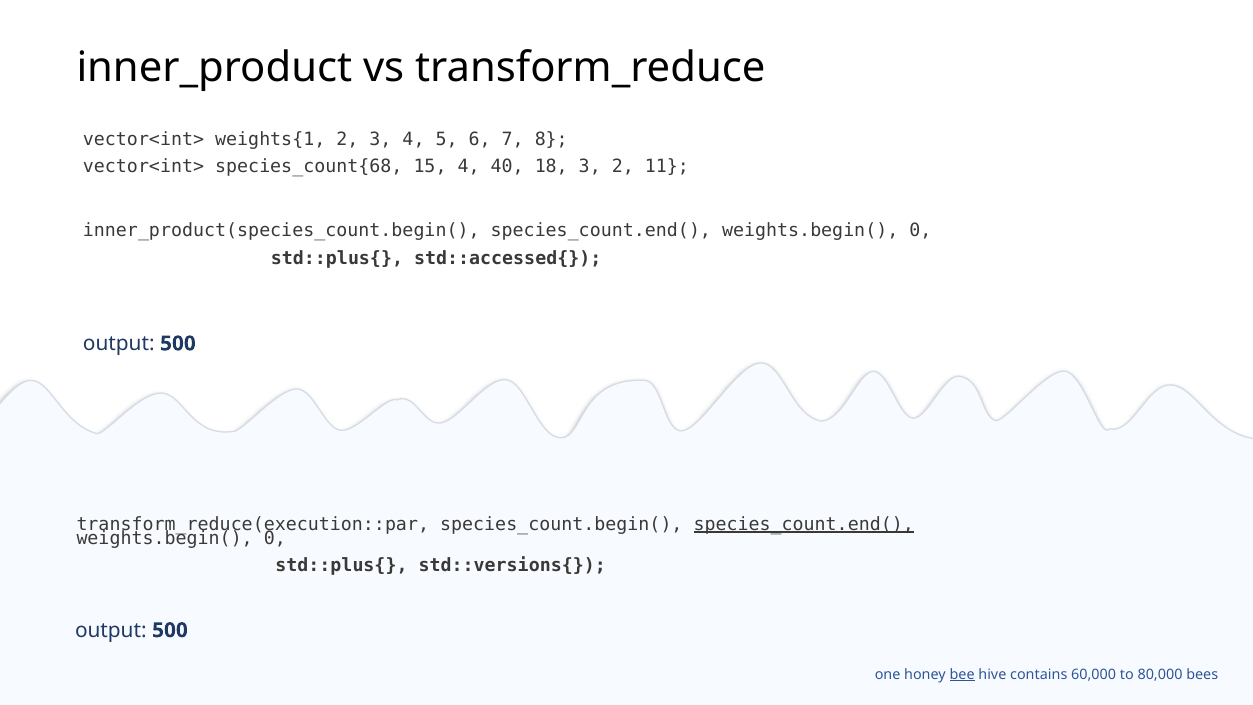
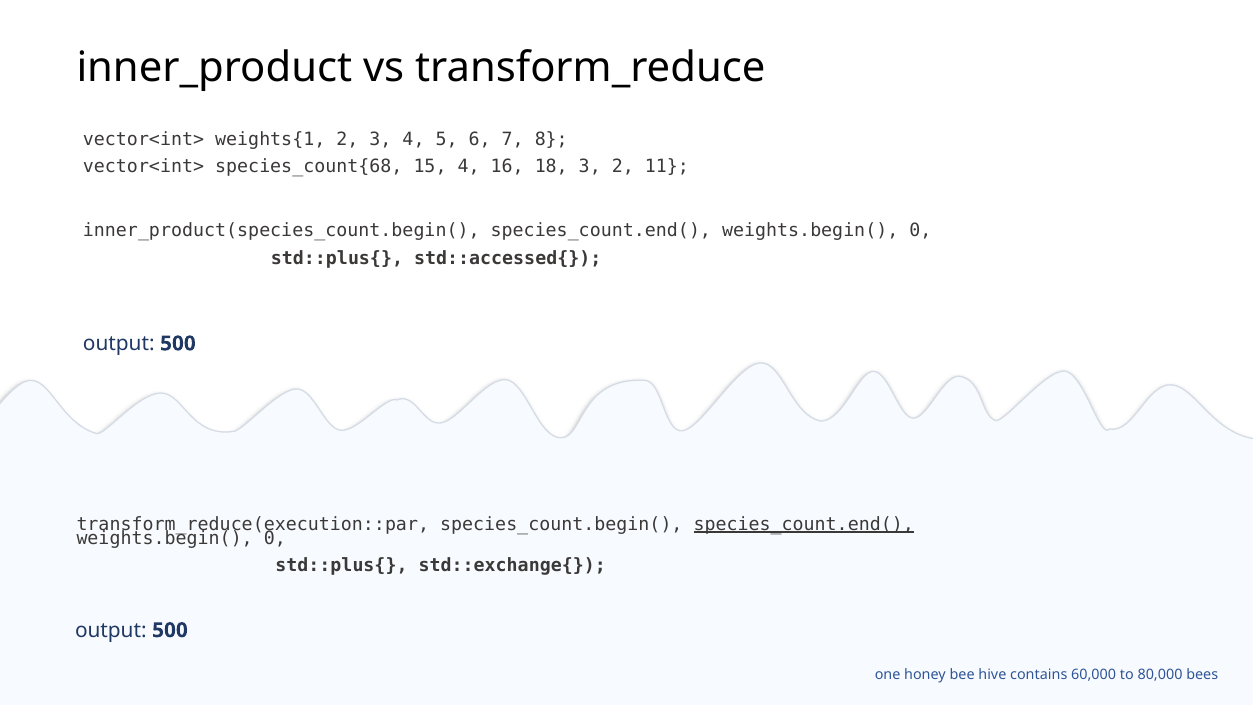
40: 40 -> 16 (507, 167)
std::versions{: std::versions{ -> std::exchange{ (512, 566)
bee underline: present -> none (962, 674)
